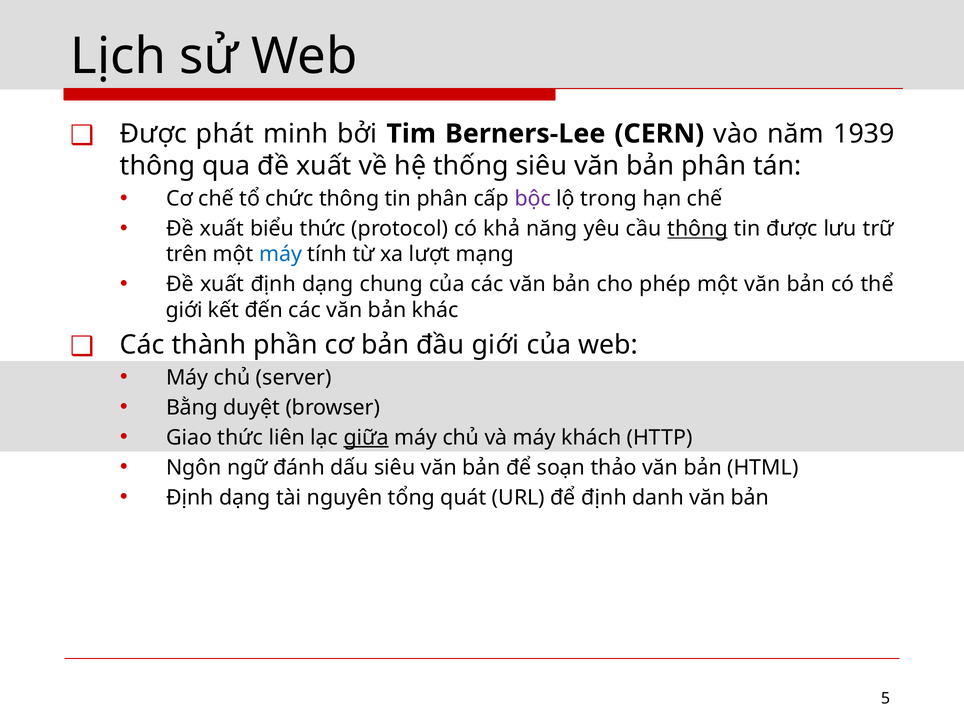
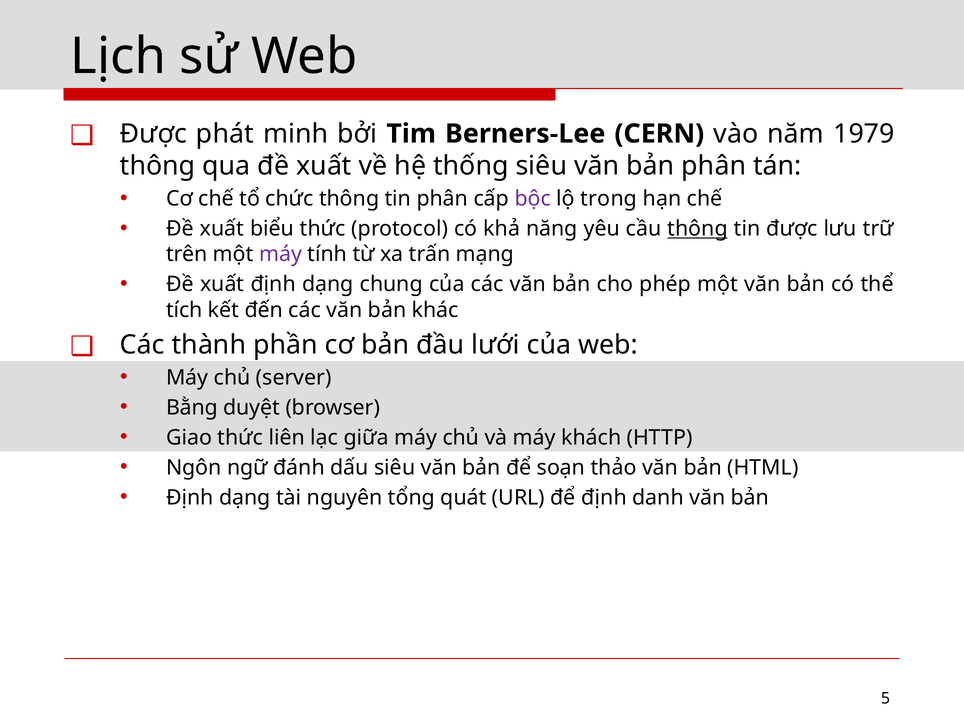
1939: 1939 -> 1979 (864, 134)
máy colour: blue -> purple (280, 254)
lượt: lượt -> trấn (430, 254)
giới: giới -> tích (184, 310)
đầu giới: giới -> lưới (496, 345)
giữa underline: present -> none (366, 438)
